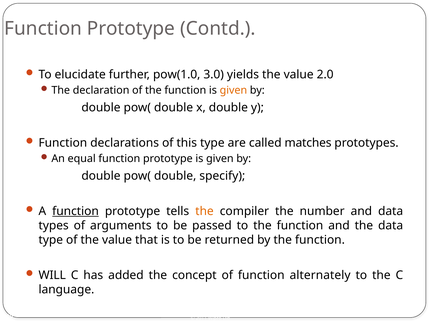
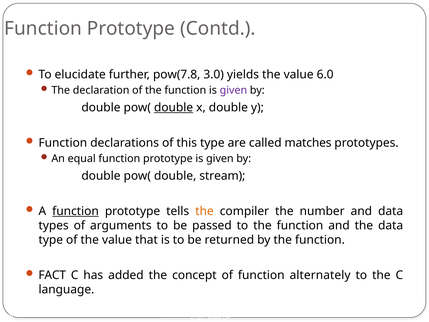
pow(1.0: pow(1.0 -> pow(7.8 (177, 74)
2.0: 2.0 -> 6.0 (325, 74)
given colour: orange -> purple (233, 90)
double underline: none -> present (174, 107)
specify: specify -> stream (222, 176)
WILL: WILL -> FACT (52, 275)
